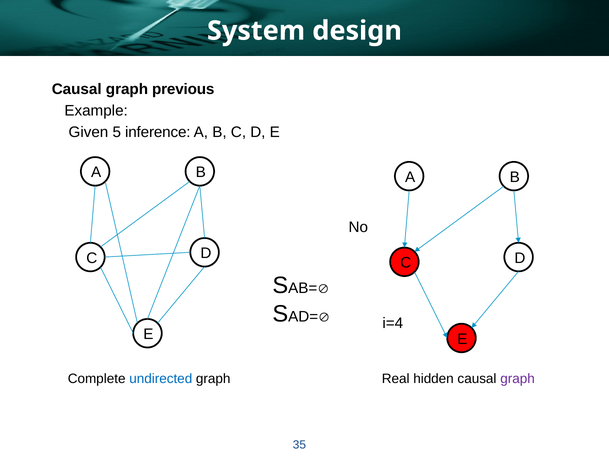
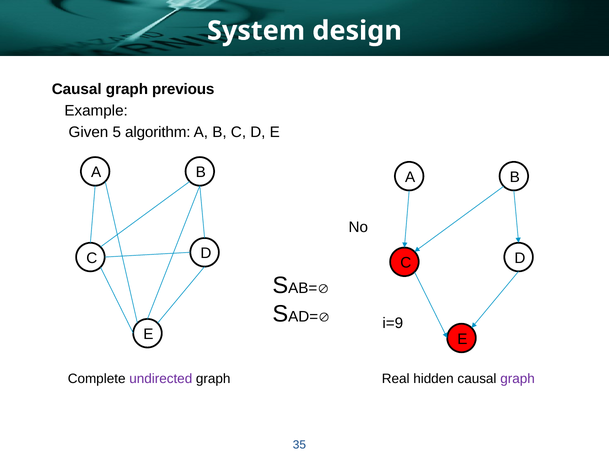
inference: inference -> algorithm (158, 132)
i=4: i=4 -> i=9 (393, 323)
undirected colour: blue -> purple (161, 378)
